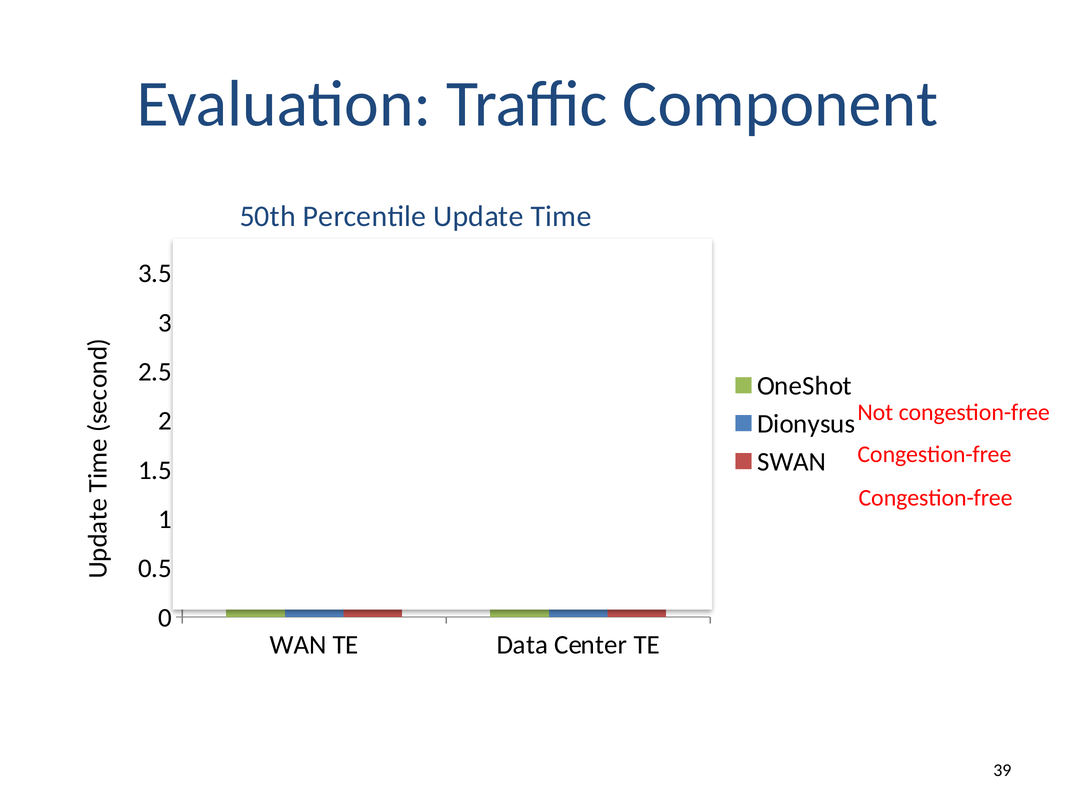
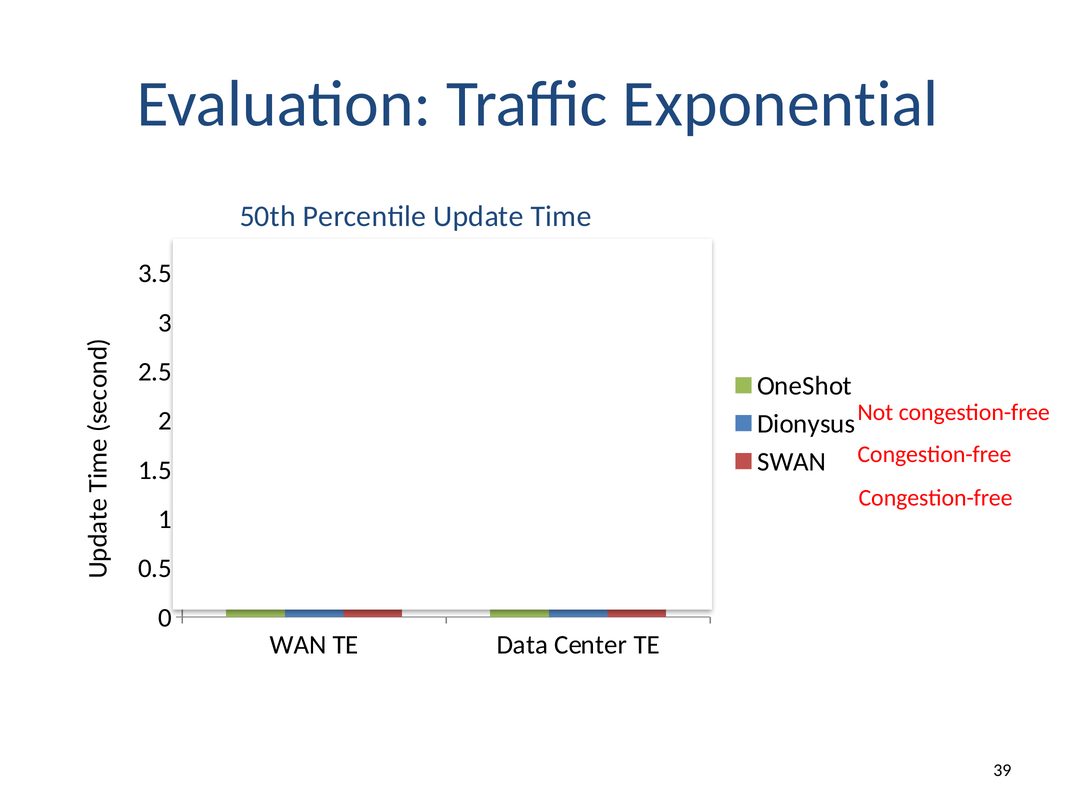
Component: Component -> Exponential (780, 104)
